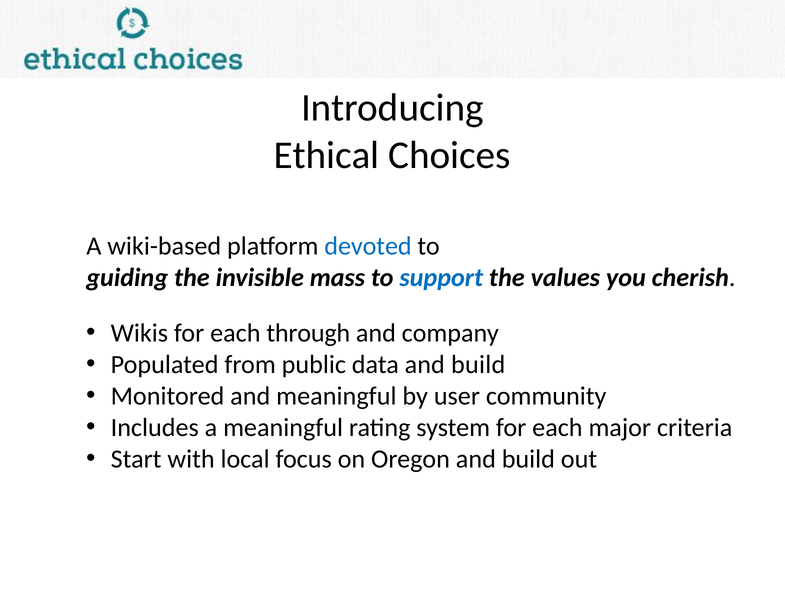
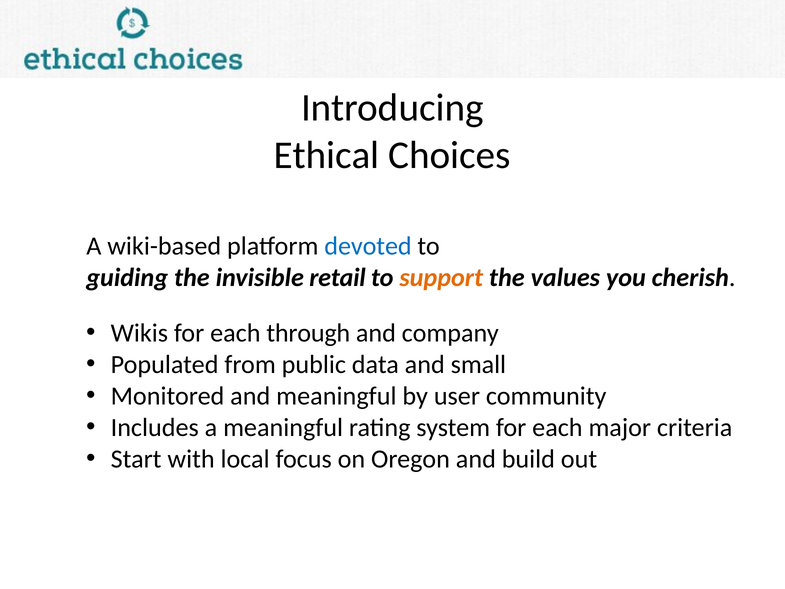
mass: mass -> retail (338, 277)
support colour: blue -> orange (441, 277)
data and build: build -> small (478, 365)
